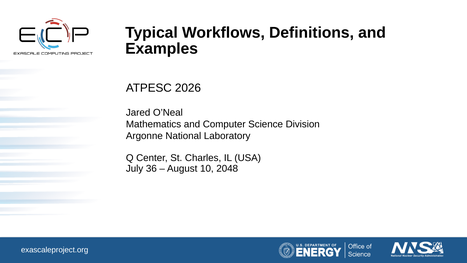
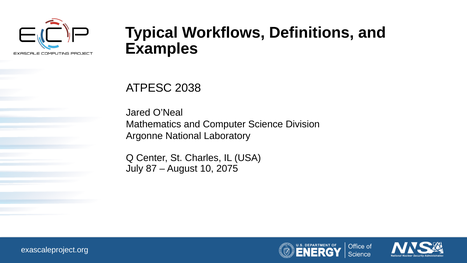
2026: 2026 -> 2038 (188, 88)
36: 36 -> 87 (151, 168)
2048: 2048 -> 2075 (227, 168)
